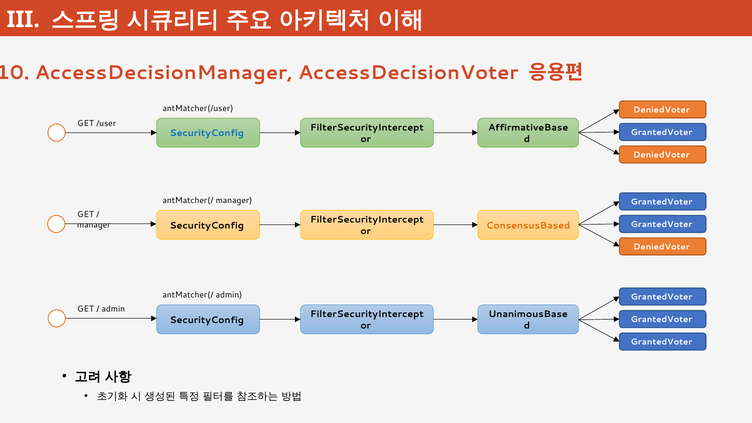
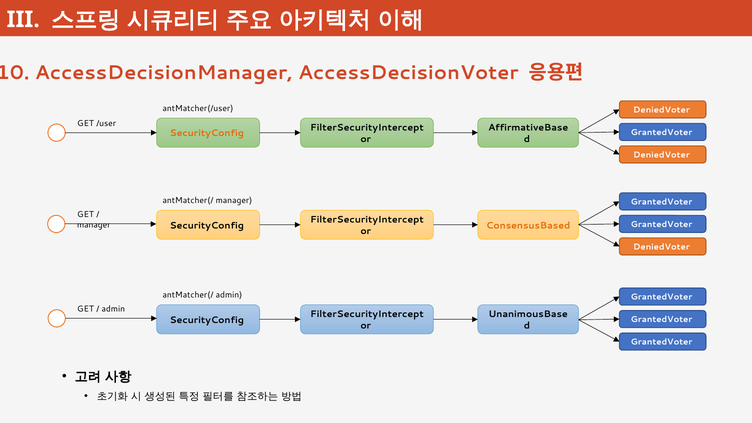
SecurityConfig colour: blue -> orange (207, 133)
